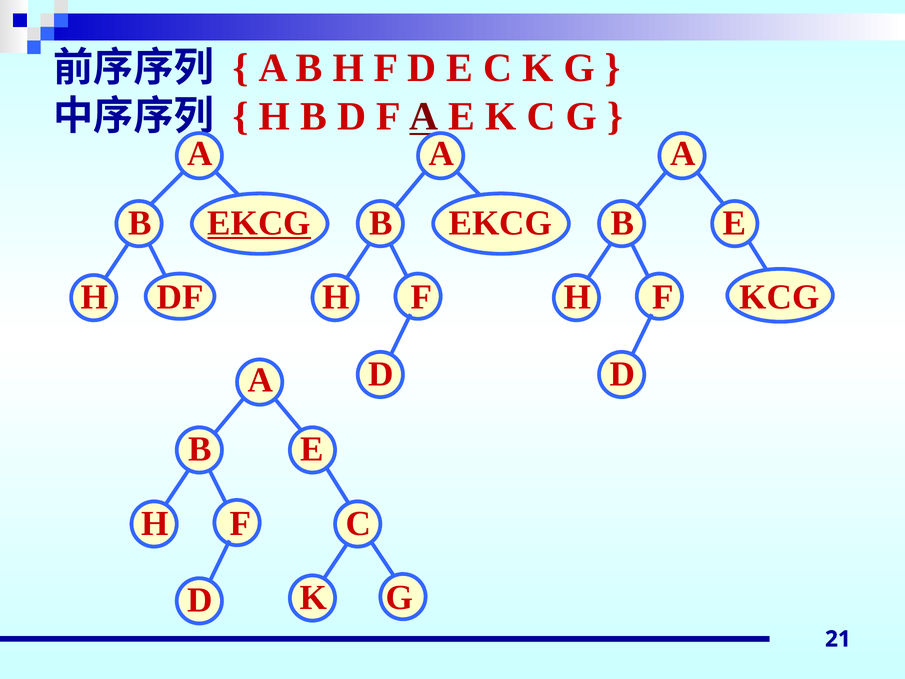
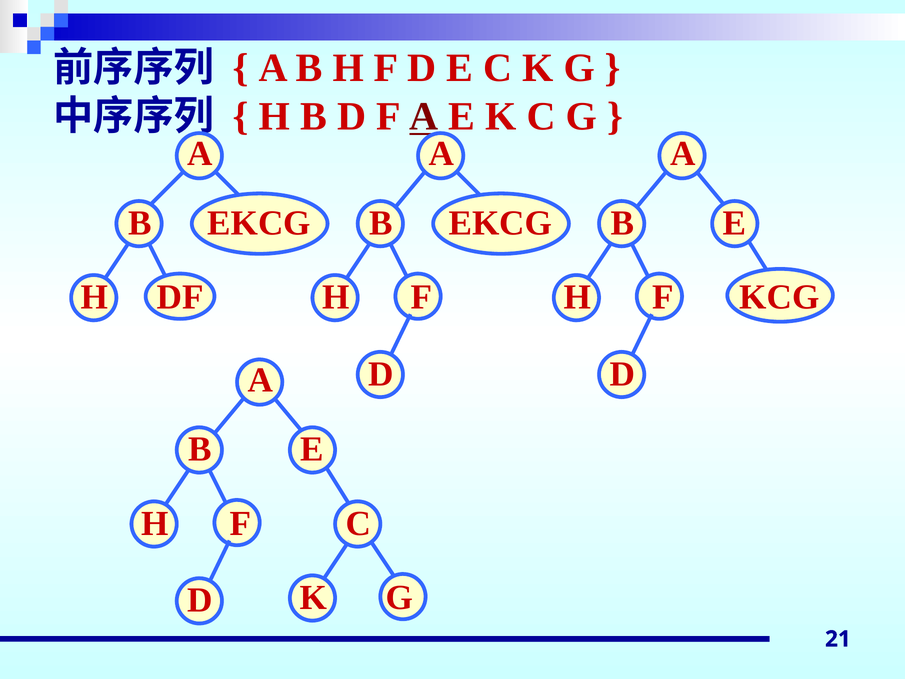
EKCG underline: present -> none (259, 223)
